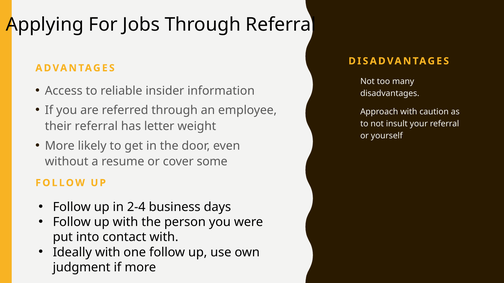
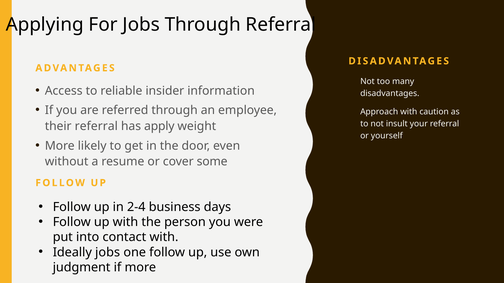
letter: letter -> apply (159, 126)
Ideally with: with -> jobs (108, 253)
